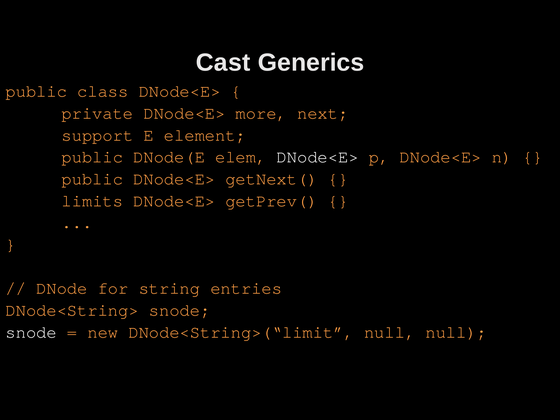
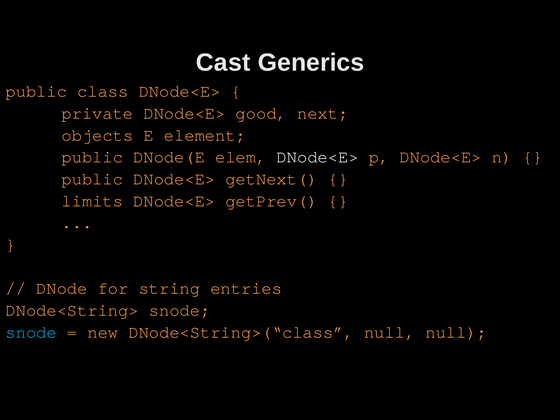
more: more -> good (261, 113)
support: support -> objects (97, 135)
snode colour: white -> light blue (31, 332)
DNode<String>(“limit: DNode<String>(“limit -> DNode<String>(“class (241, 332)
